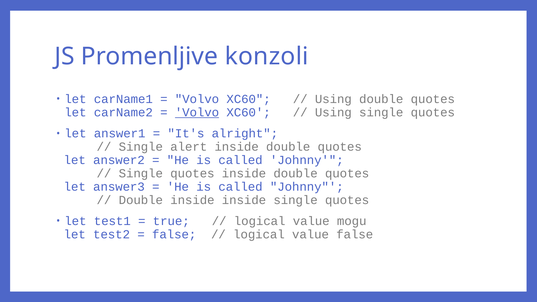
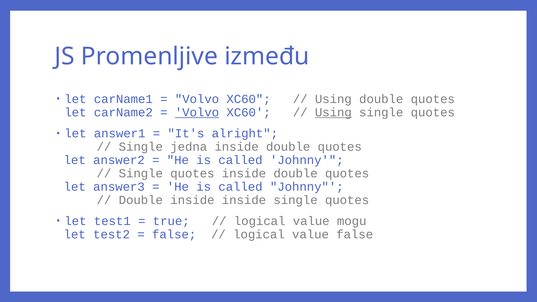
konzoli: konzoli -> između (267, 57)
Using underline: none -> present (333, 112)
alert: alert -> jedna (189, 147)
